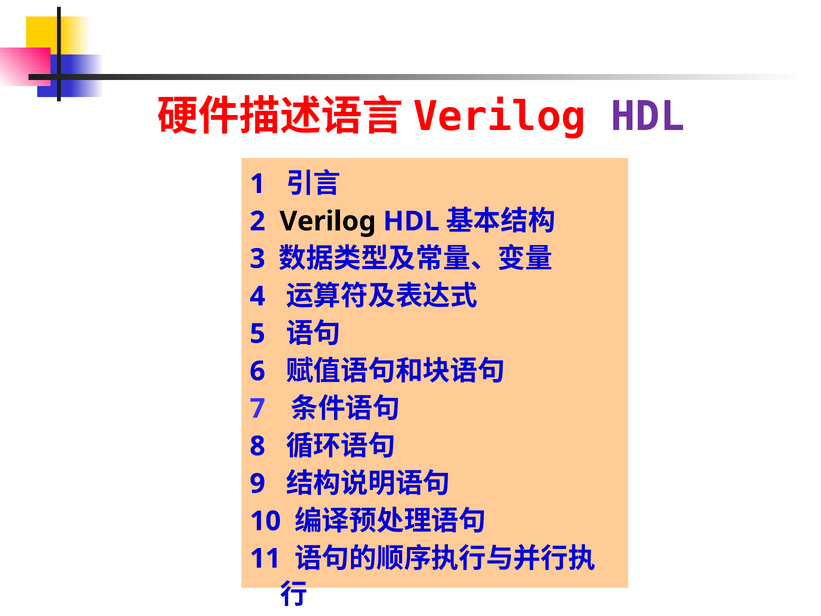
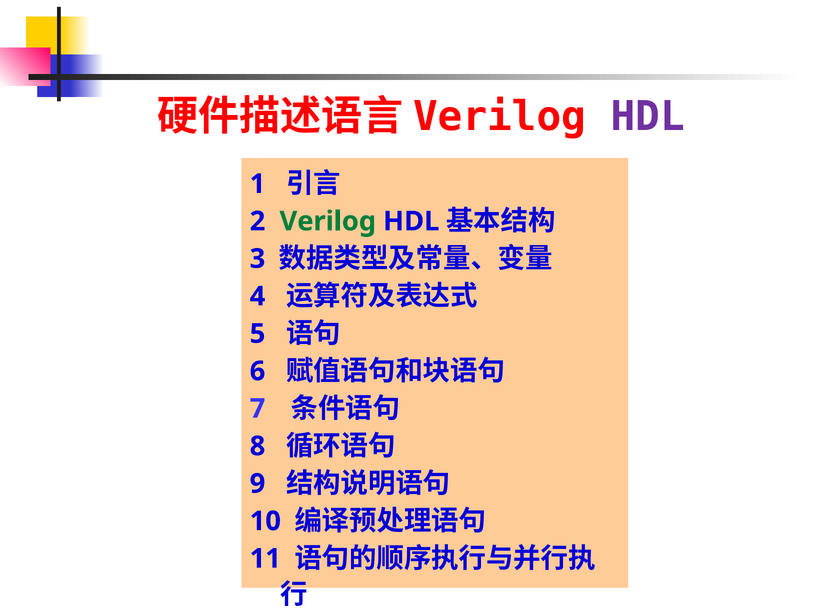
Verilog colour: black -> green (328, 221)
